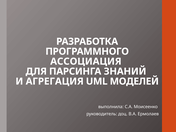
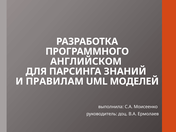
АССОЦИАЦИЯ: АССОЦИАЦИЯ -> АНГЛИЙСКОМ (86, 61)
АГРЕГАЦИЯ: АГРЕГАЦИЯ -> ПРАВИЛАМ (55, 81)
